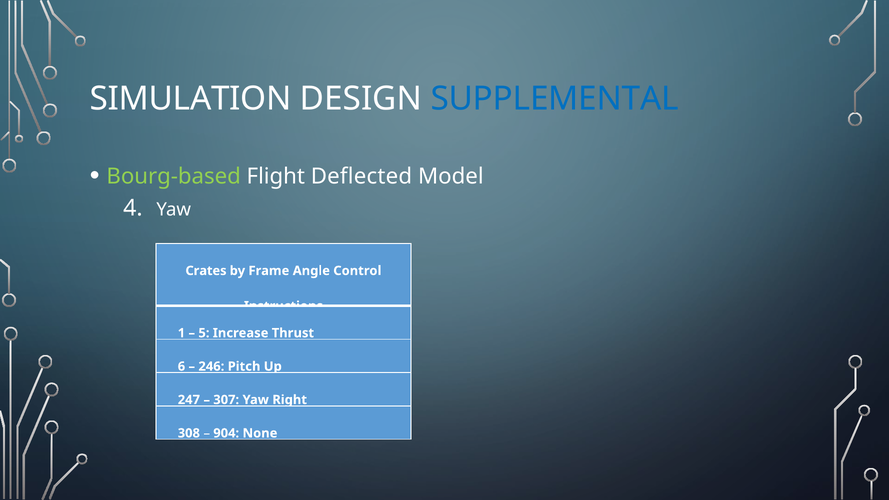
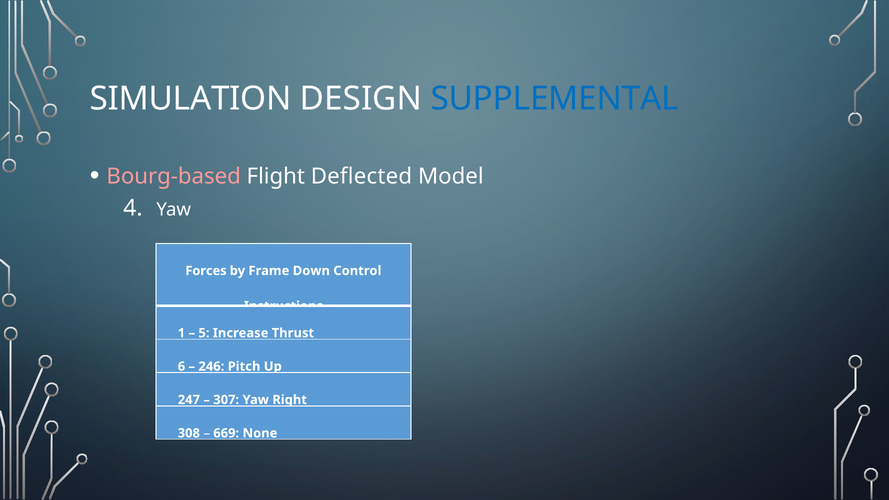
Bourg-based colour: light green -> pink (174, 176)
Crates: Crates -> Forces (206, 271)
Angle: Angle -> Down (311, 271)
904: 904 -> 669 (226, 433)
